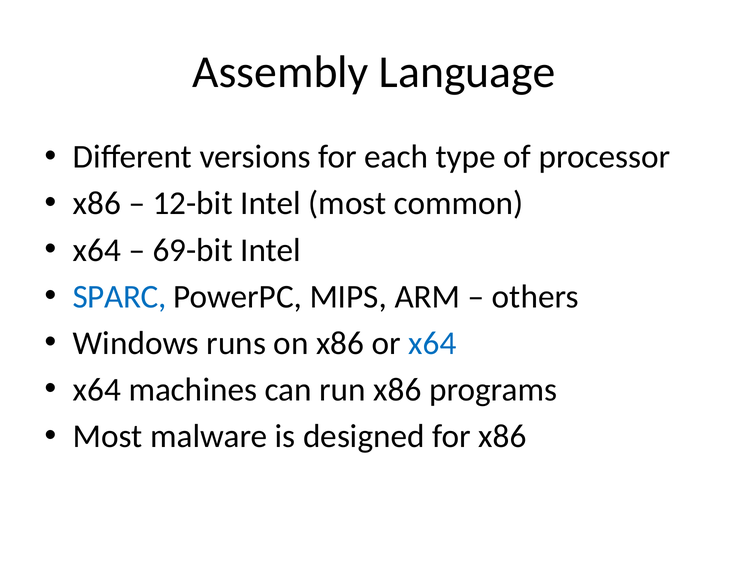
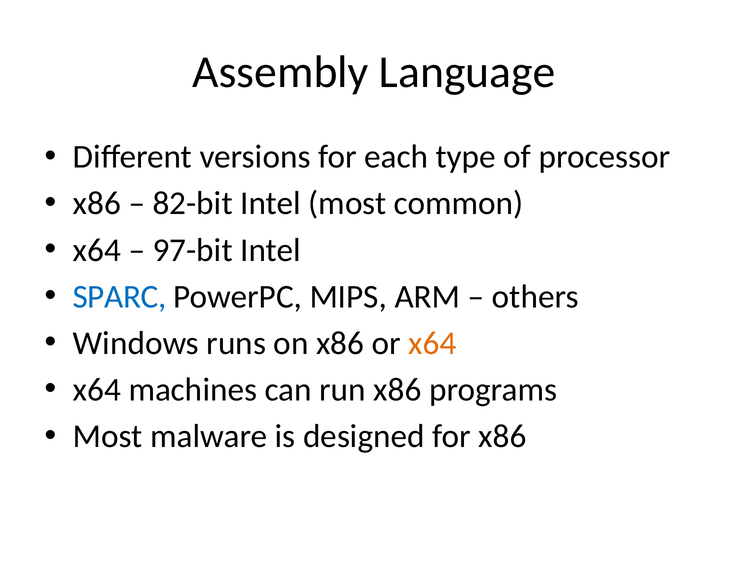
12-bit: 12-bit -> 82-bit (193, 203)
69-bit: 69-bit -> 97-bit (193, 250)
x64 colour: blue -> orange (432, 343)
